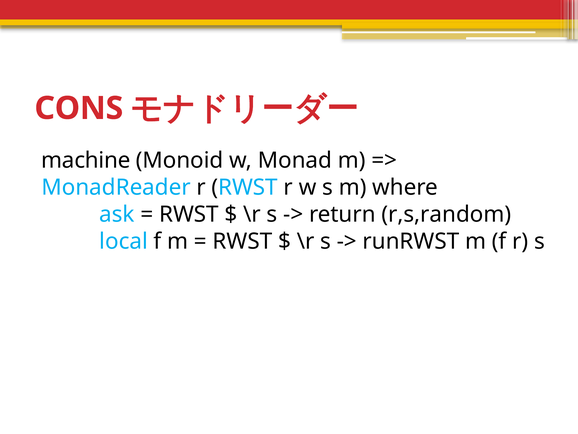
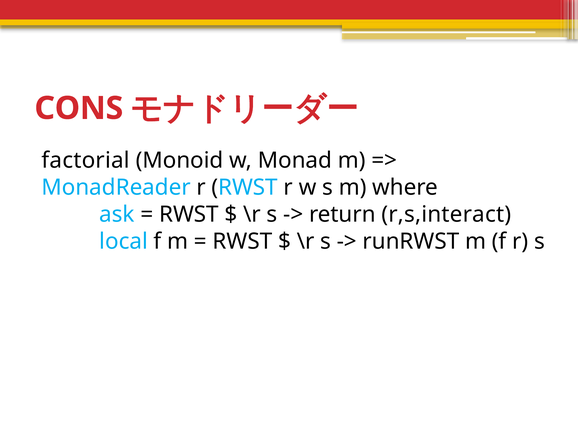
machine: machine -> factorial (86, 160)
r,s,random: r,s,random -> r,s,interact (446, 214)
